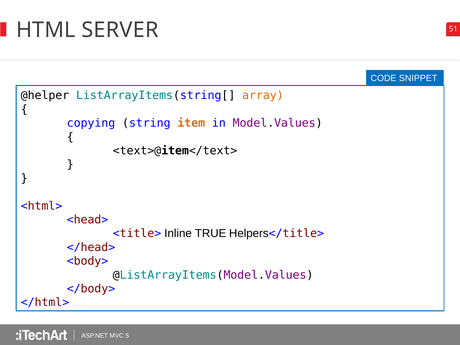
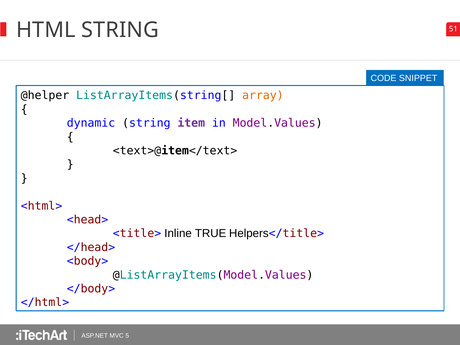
HTML SERVER: SERVER -> STRING (120, 30)
copying: copying -> dynamic (91, 123)
item colour: orange -> purple (191, 123)
